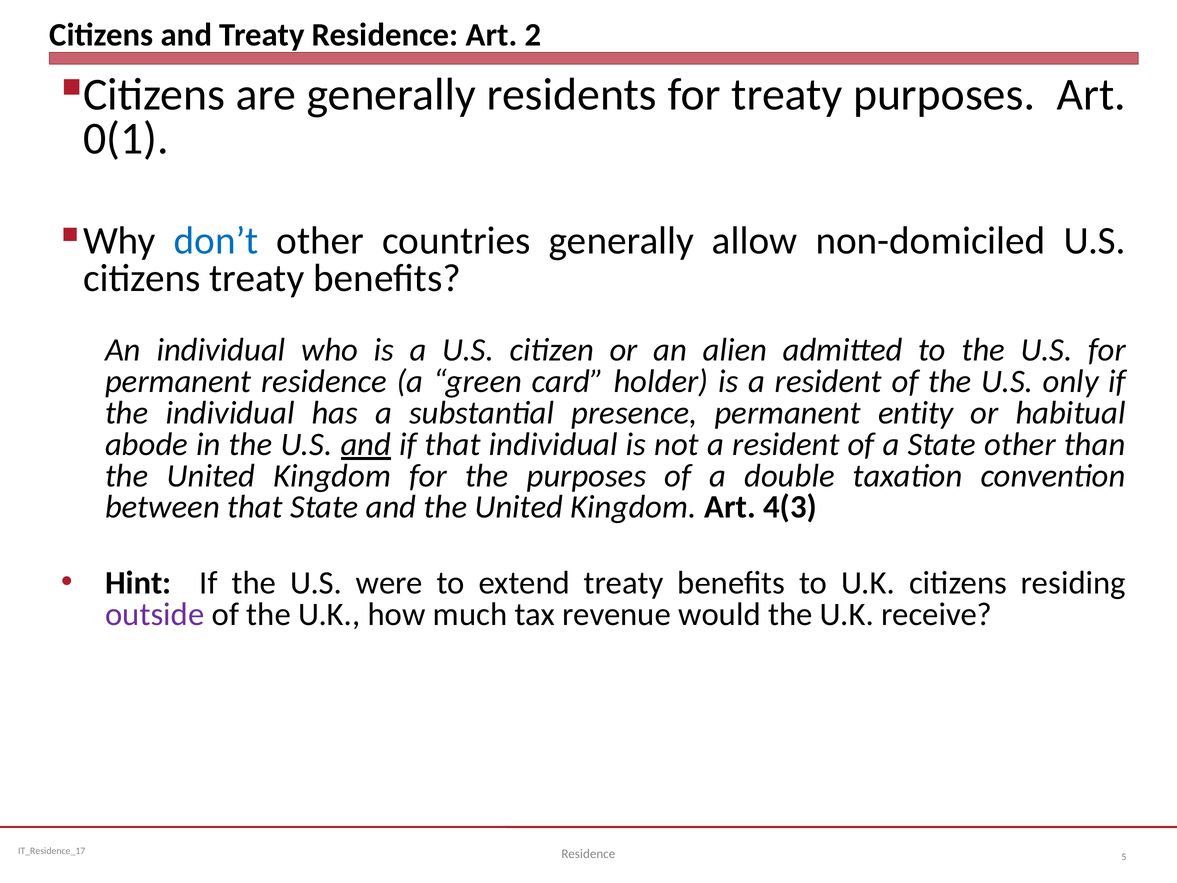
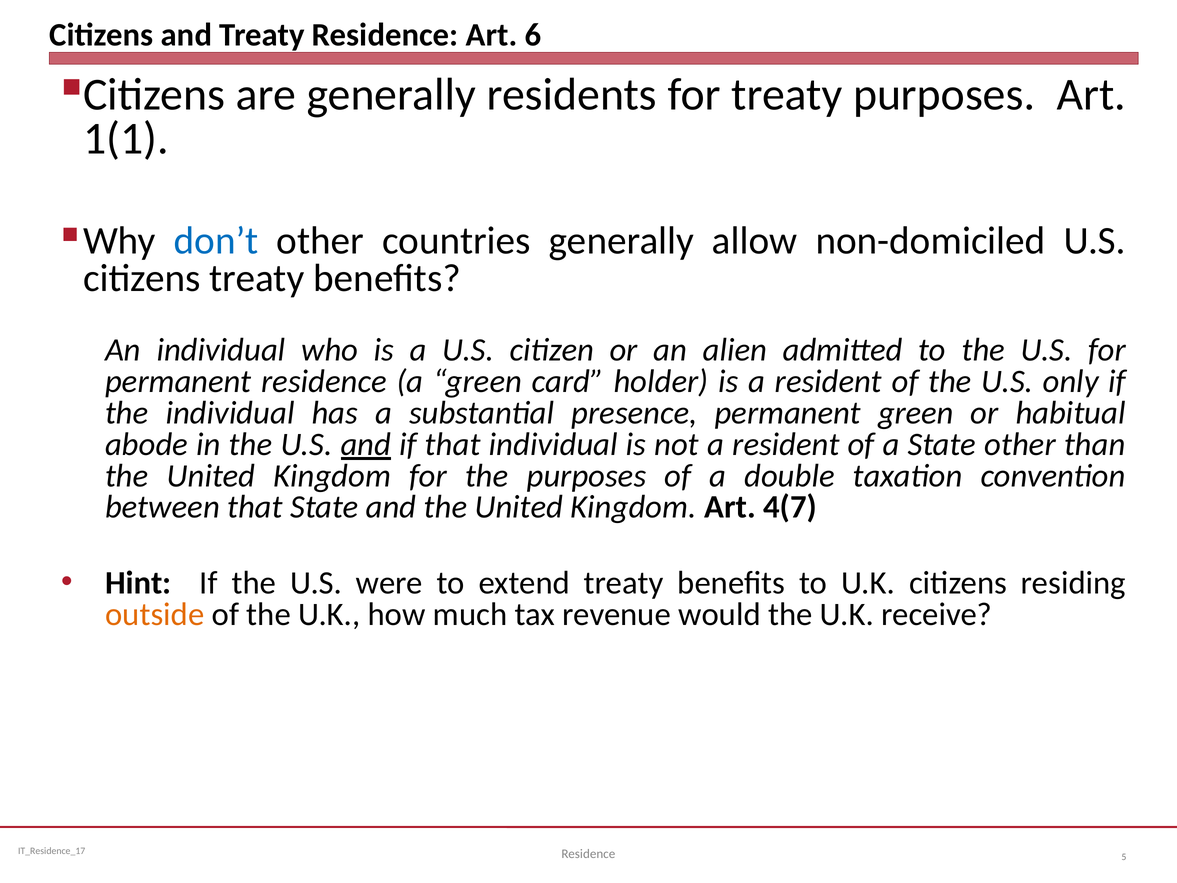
2: 2 -> 6 (533, 35)
0(1: 0(1 -> 1(1 (126, 139)
permanent entity: entity -> green (916, 413)
4(3: 4(3 -> 4(7 (790, 507)
outside colour: purple -> orange (155, 614)
